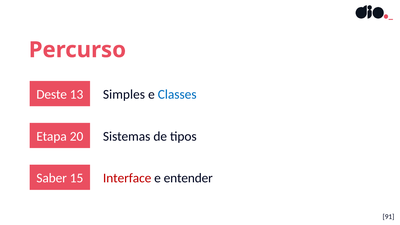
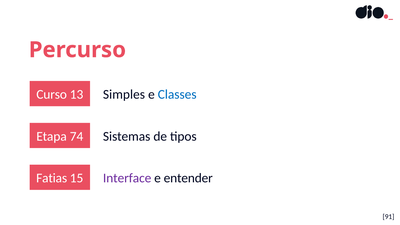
Deste: Deste -> Curso (52, 95)
20: 20 -> 74 (77, 136)
Saber: Saber -> Fatias (52, 178)
Interface colour: red -> purple (127, 178)
